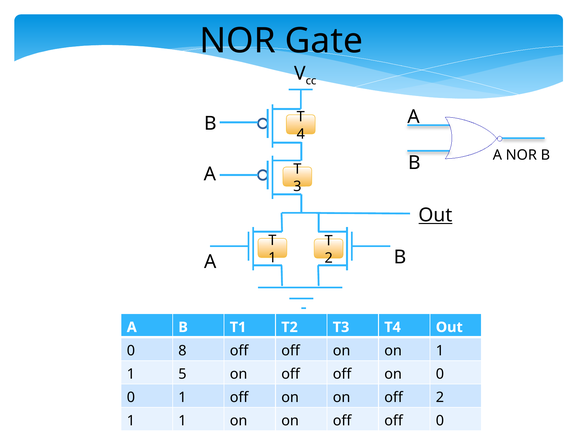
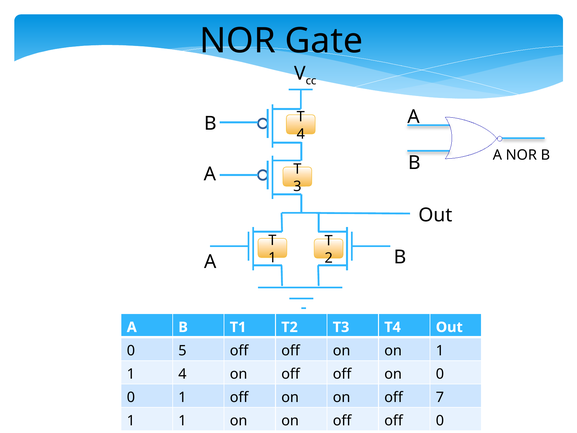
Out underline: present -> none (436, 215)
8: 8 -> 5 (182, 350)
1 5: 5 -> 4 (182, 374)
off 2: 2 -> 7 (440, 397)
